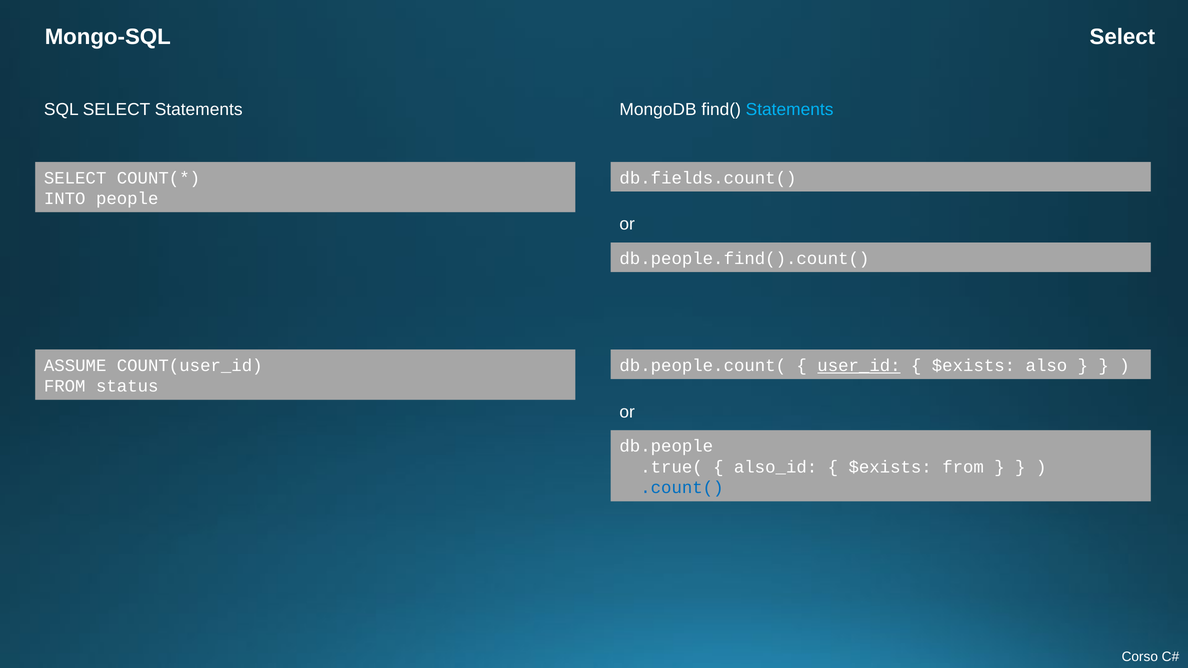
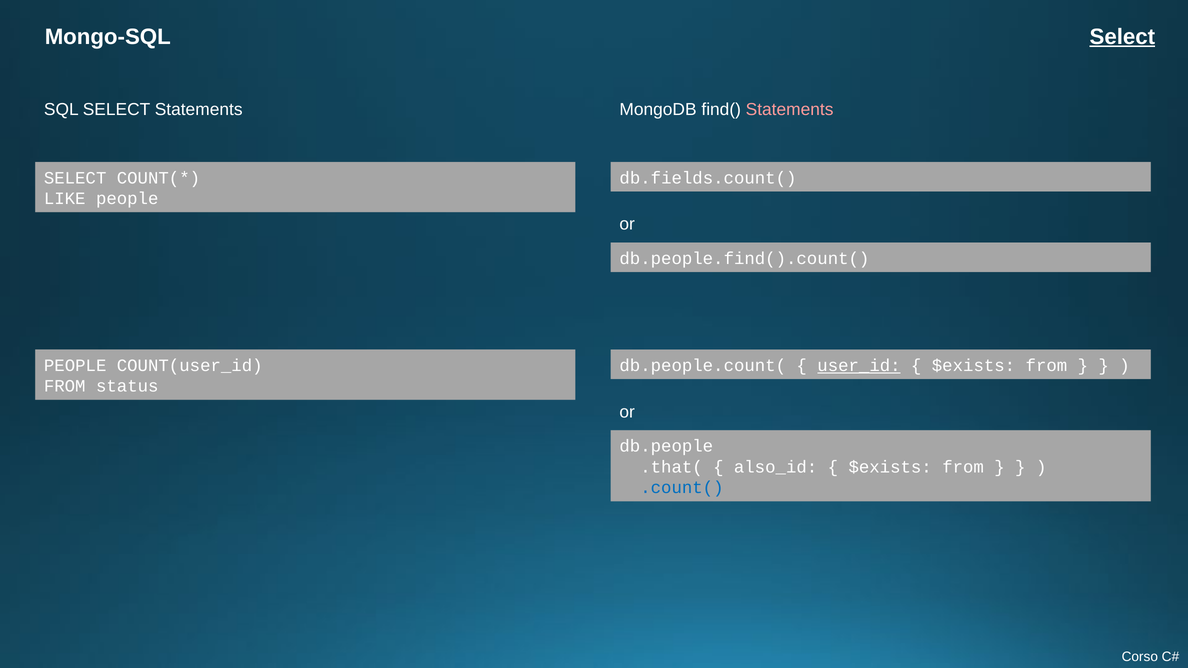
Select underline: none -> present (1122, 37)
Statements colour: light blue -> pink (790, 110)
INTO: INTO -> LIKE (65, 199)
ASSUME: ASSUME -> PEOPLE (75, 366)
also: also -> from (1046, 366)
.true(: .true( -> .that( (672, 467)
